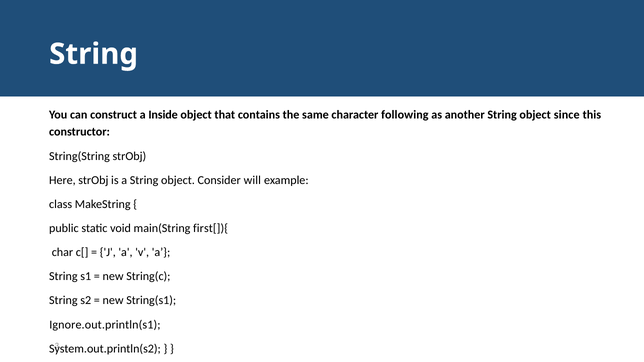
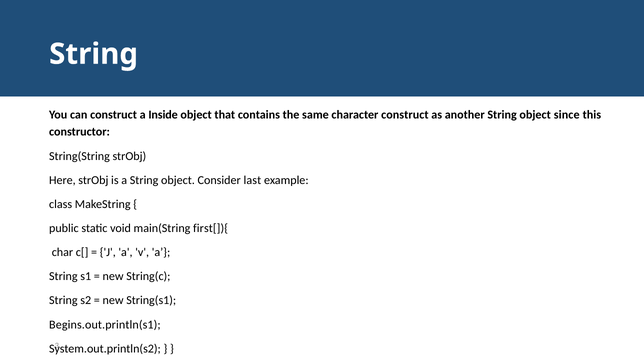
character following: following -> construct (405, 115)
will: will -> last (252, 180)
Ignore.out.println(s1: Ignore.out.println(s1 -> Begins.out.println(s1 (105, 325)
